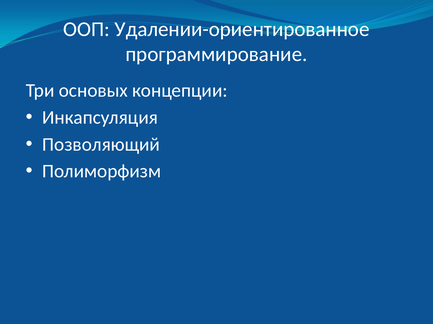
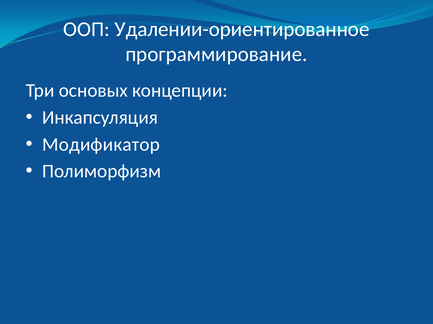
Позволяющий: Позволяющий -> Модификатор (101, 145)
